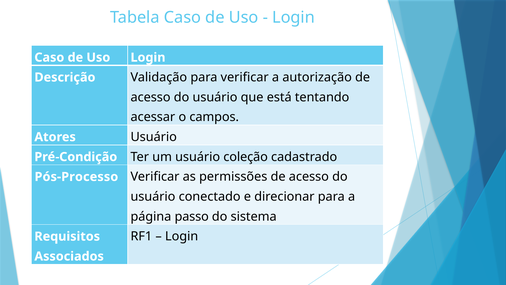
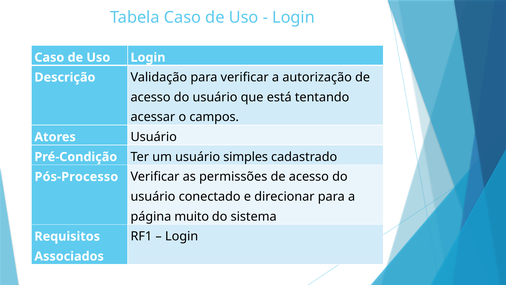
coleção: coleção -> simples (246, 157)
passo: passo -> muito (192, 216)
